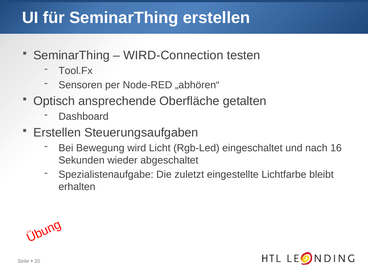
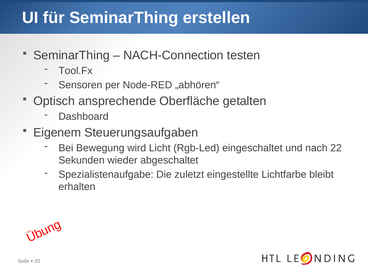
WIRD-Connection: WIRD-Connection -> NACH-Connection (173, 55)
Erstellen: Erstellen -> Eigenem (57, 133)
16: 16 -> 22 (336, 148)
